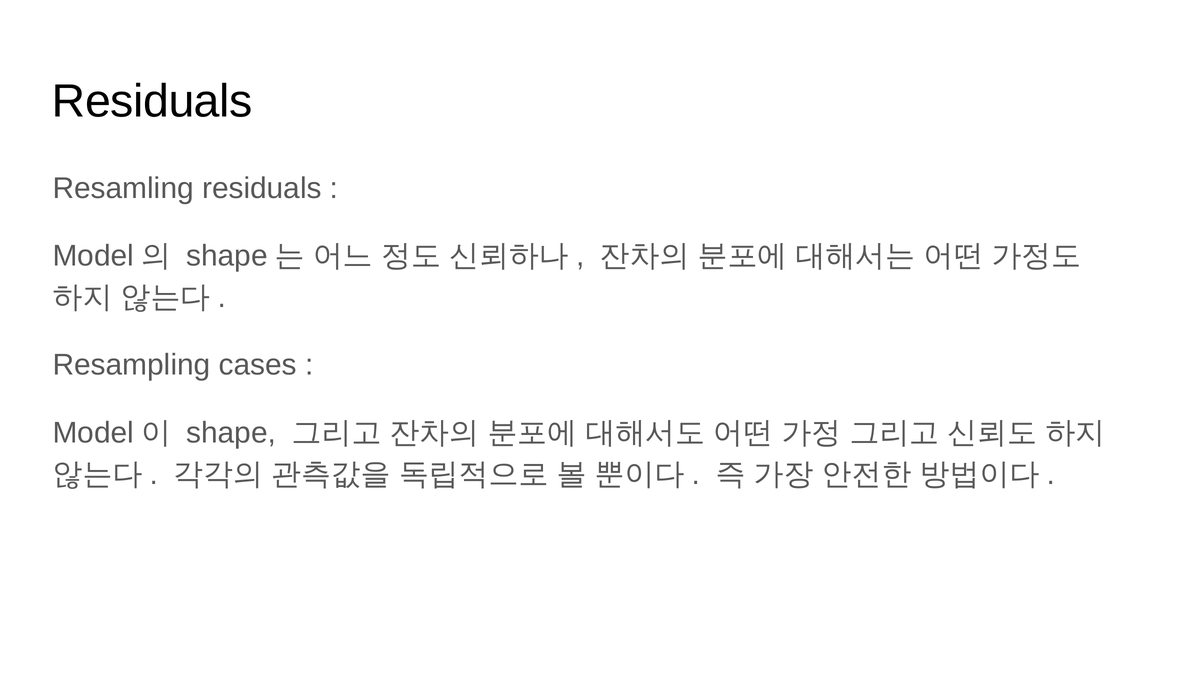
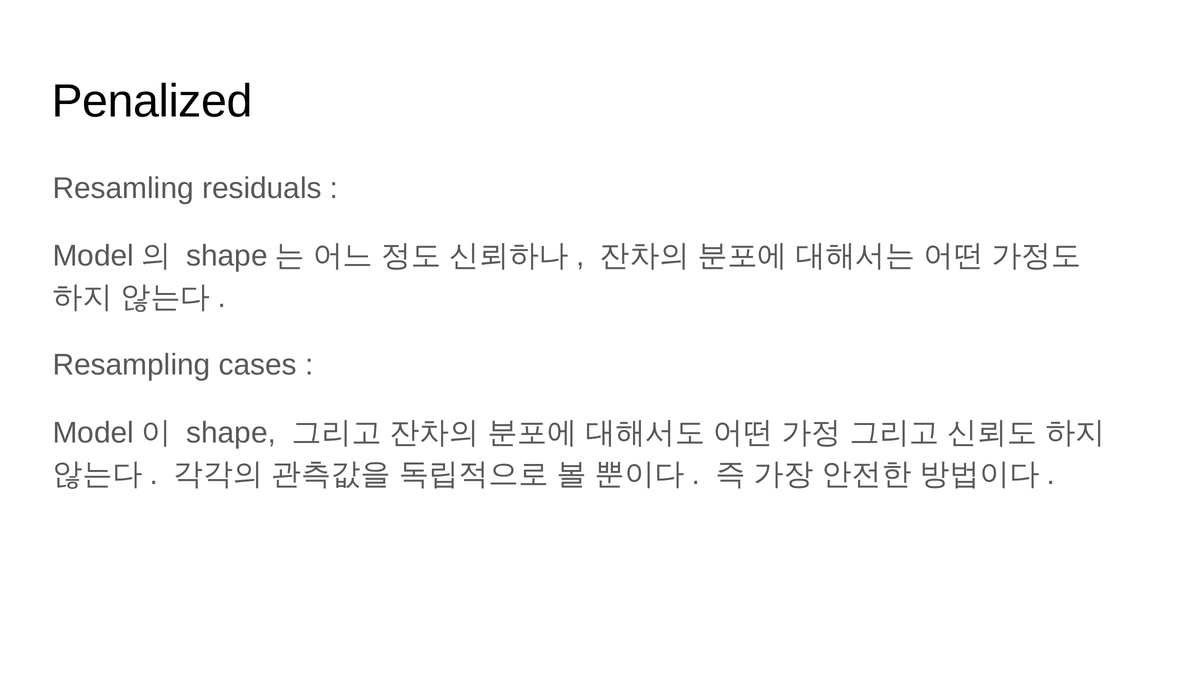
Residuals: Residuals -> Penalized (152, 101)
